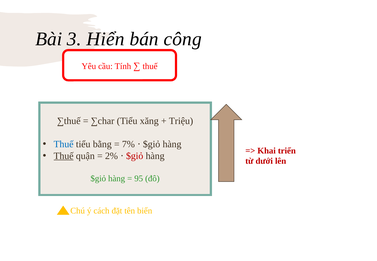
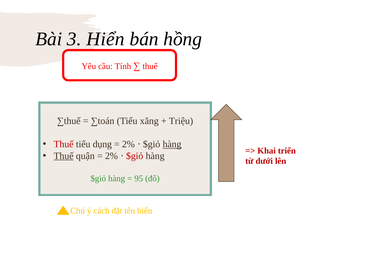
công: công -> hồng (183, 39)
∑char: ∑char -> ∑toán (103, 121)
Thuế colour: blue -> red (64, 144)
bằng: bằng -> dụng (102, 144)
7%: 7% -> 2% (128, 144)
hàng underline: none -> present (172, 144)
